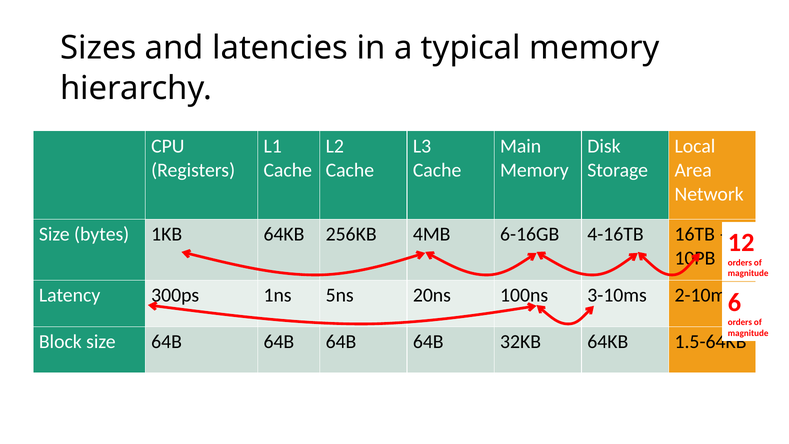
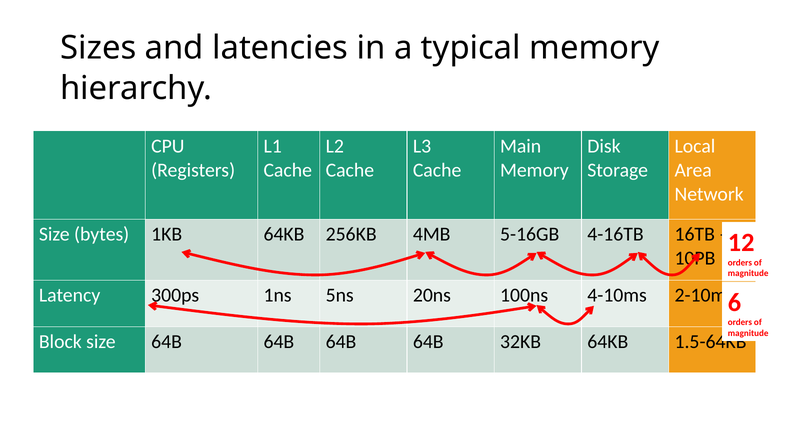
6-16GB: 6-16GB -> 5-16GB (530, 234)
3-10ms: 3-10ms -> 4-10ms (617, 295)
